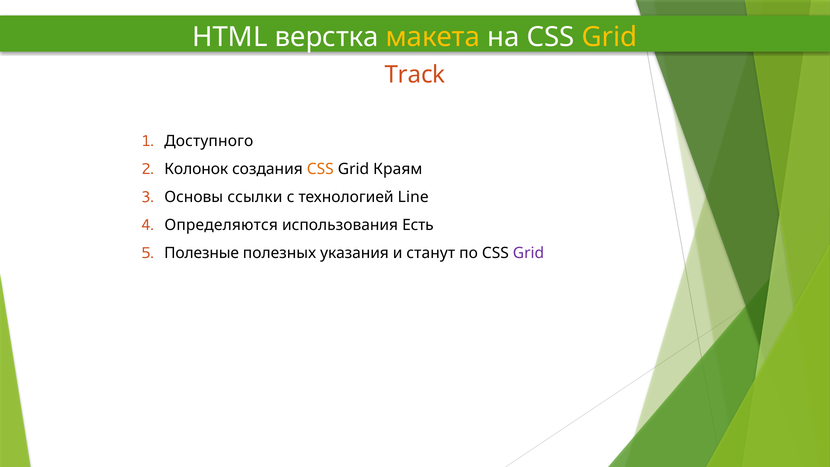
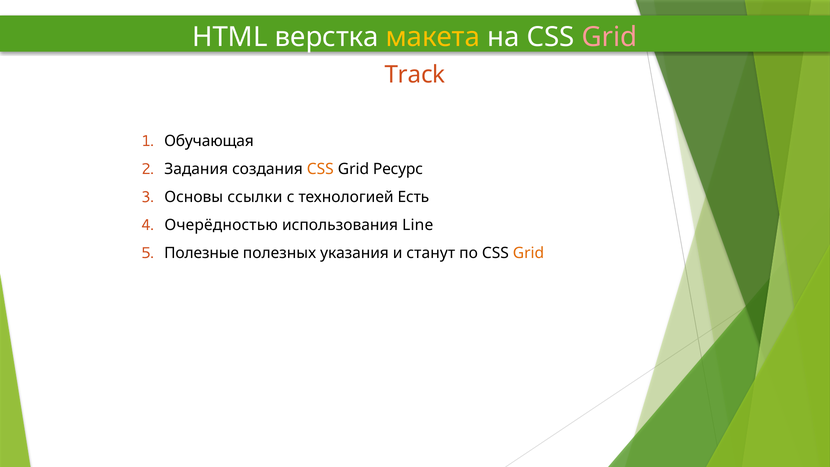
Grid colour: yellow -> pink (610, 37)
Доступного: Доступного -> Обучающая (209, 141)
Колонок: Колонок -> Задания (196, 169)
Краям: Краям -> Ресурс (398, 169)
Line: Line -> Есть (413, 197)
Определяются: Определяются -> Очерёдностью (221, 225)
Есть: Есть -> Line (418, 225)
Grid colour: purple -> orange (529, 253)
